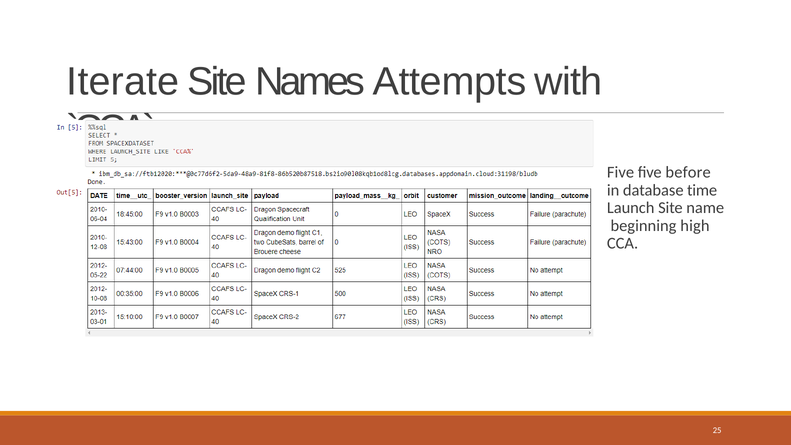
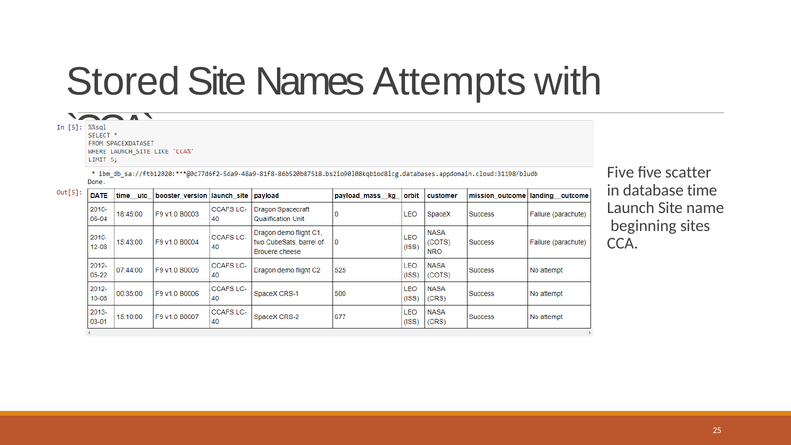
Iterate: Iterate -> Stored (123, 82)
before: before -> scatter (688, 172)
high: high -> sites (695, 226)
